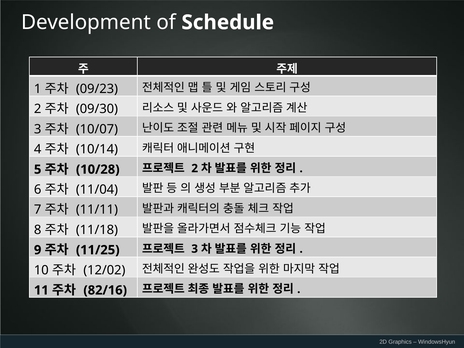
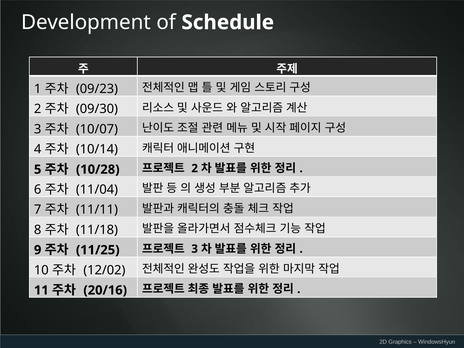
82/16: 82/16 -> 20/16 (105, 290)
